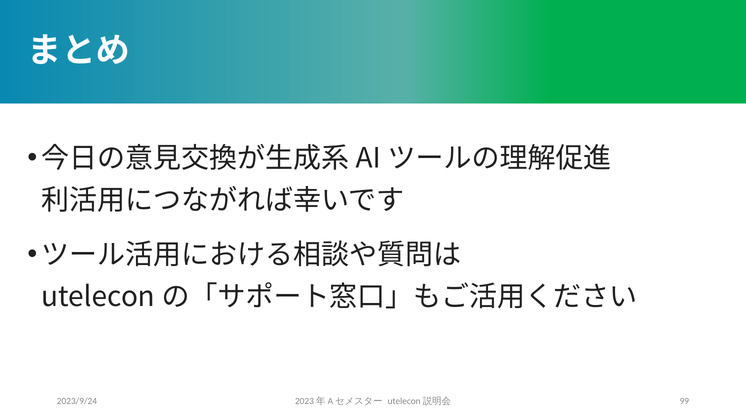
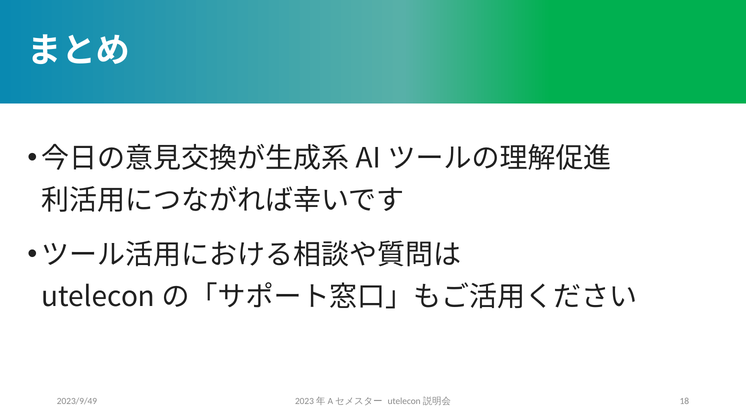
2023/9/24: 2023/9/24 -> 2023/9/49 (77, 401)
99: 99 -> 18 (684, 401)
